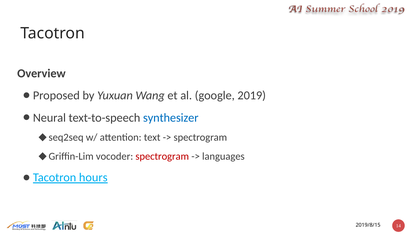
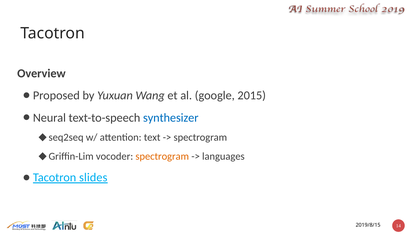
2019: 2019 -> 2015 (252, 95)
spectrogram colour: red -> orange (162, 156)
hours: hours -> slides (93, 177)
